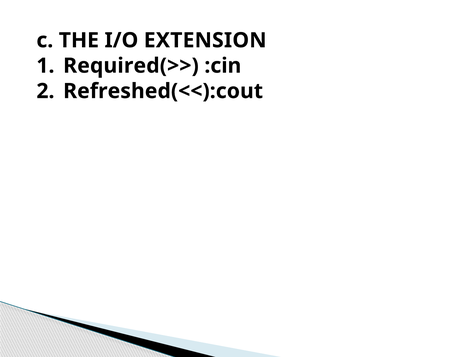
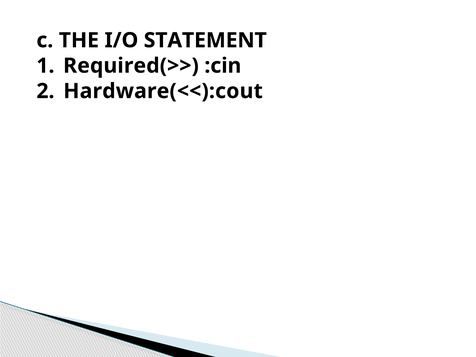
EXTENSION: EXTENSION -> STATEMENT (205, 40)
Refreshed(<<):cout: Refreshed(<<):cout -> Hardware(<<):cout (163, 91)
